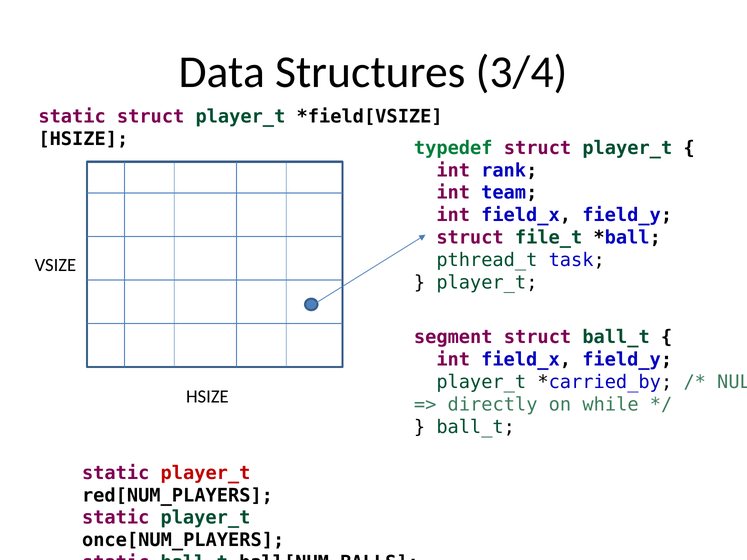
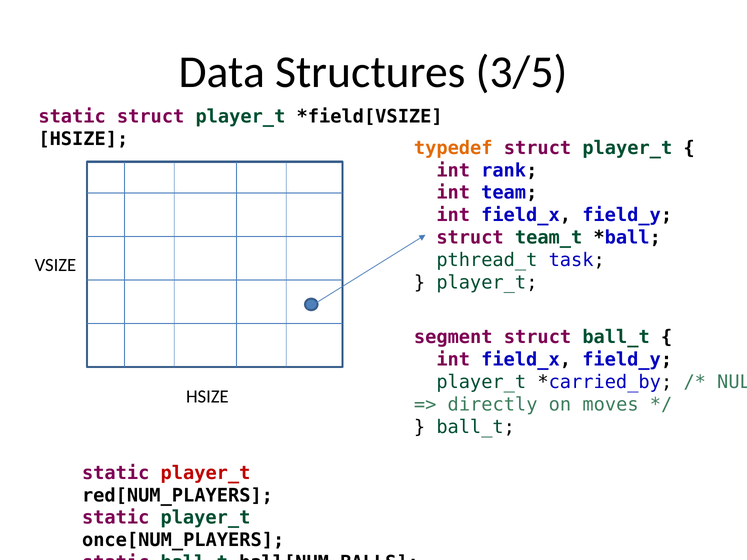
3/4: 3/4 -> 3/5 (522, 72)
typedef colour: green -> orange (453, 148)
file_t: file_t -> team_t (549, 238)
while: while -> moves (611, 405)
